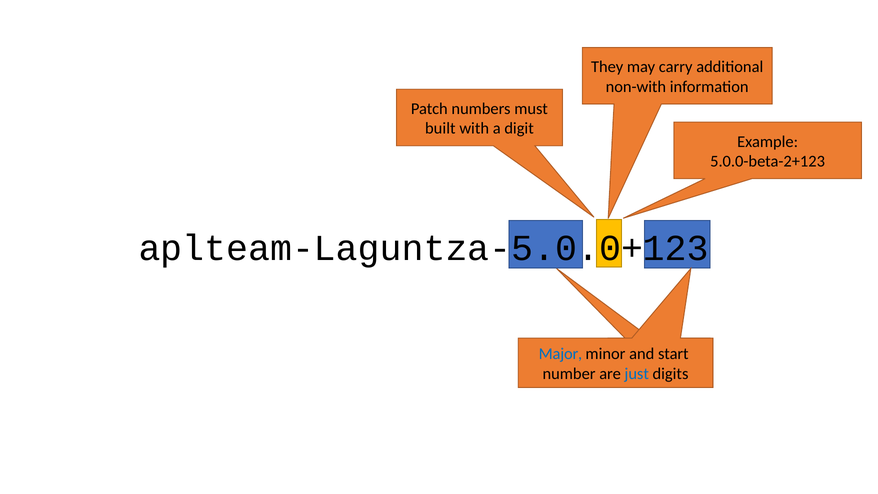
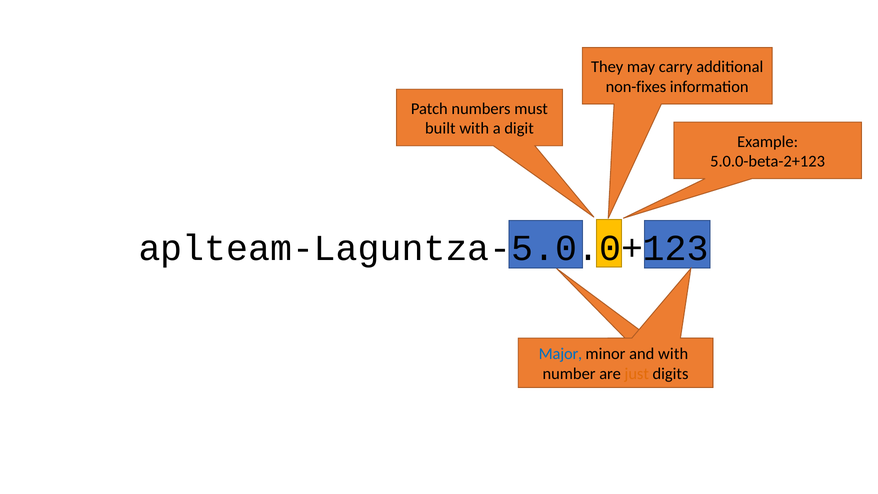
non-with: non-with -> non-fixes (636, 87)
and start: start -> with (673, 354)
just colour: blue -> orange (637, 374)
